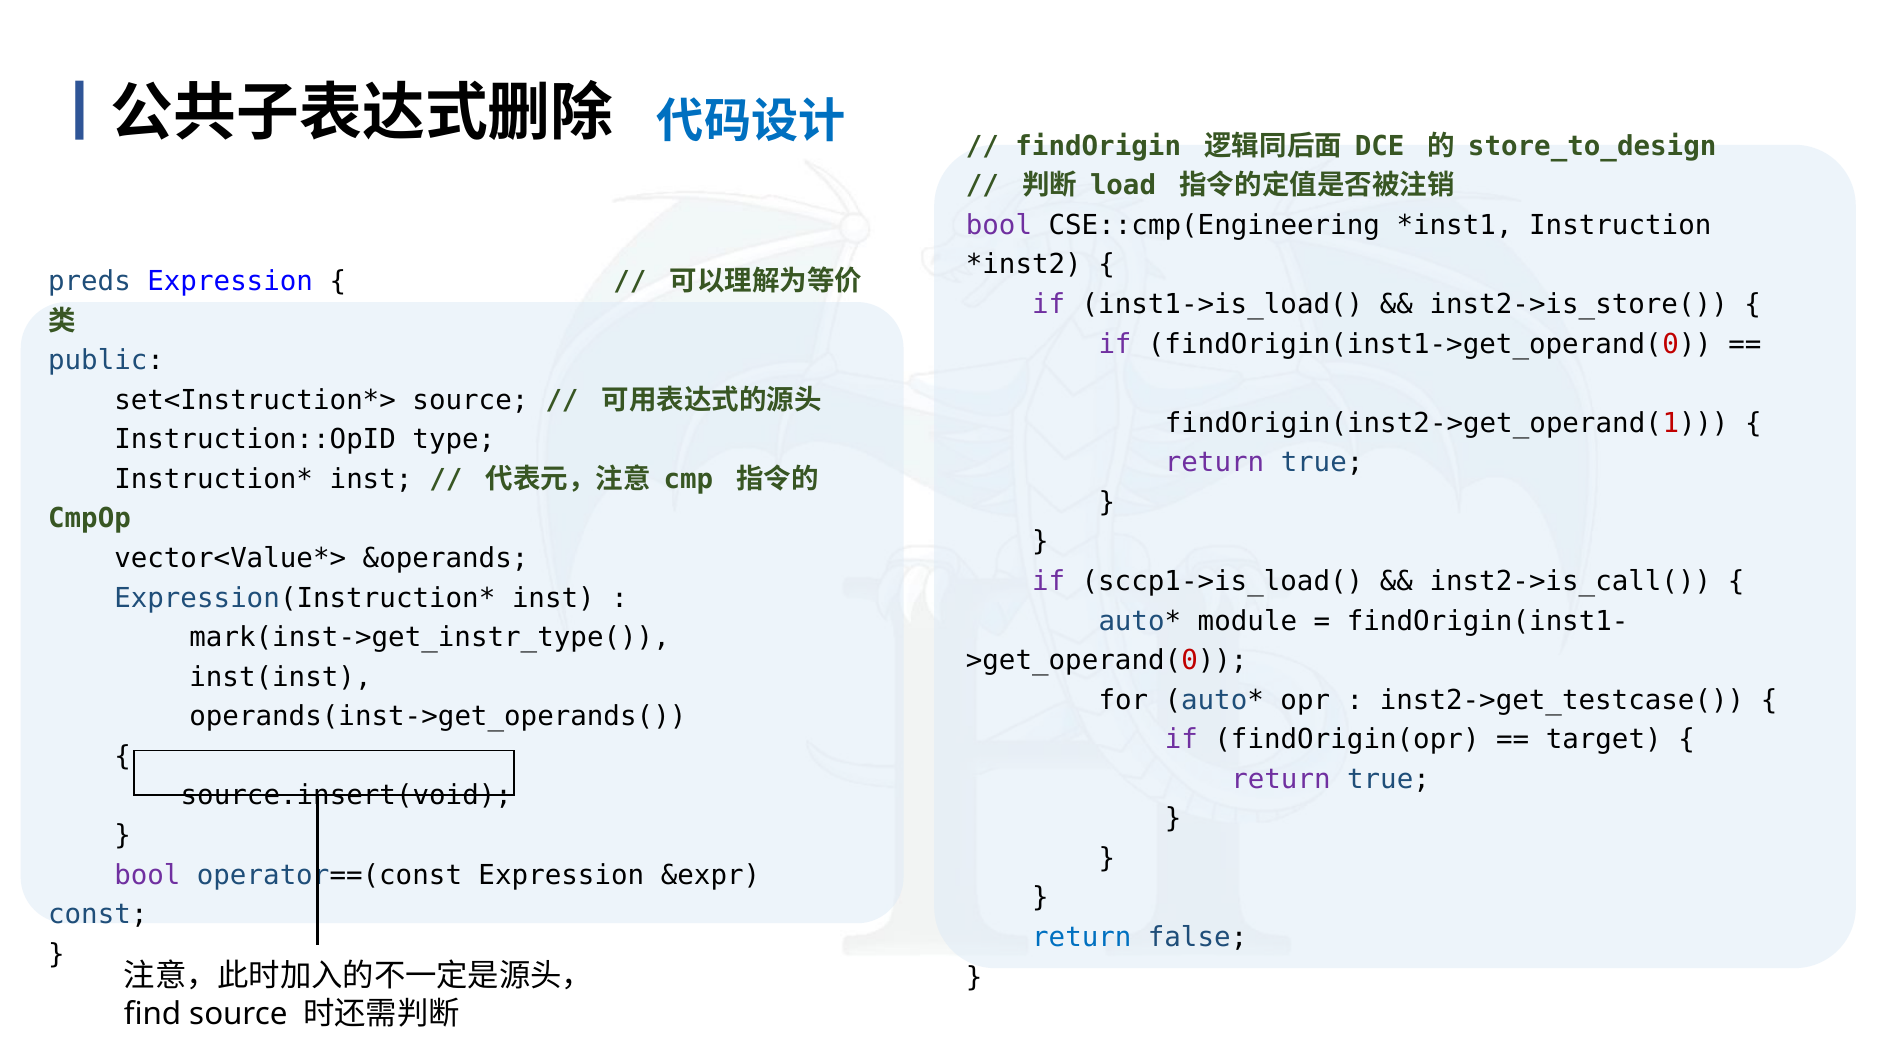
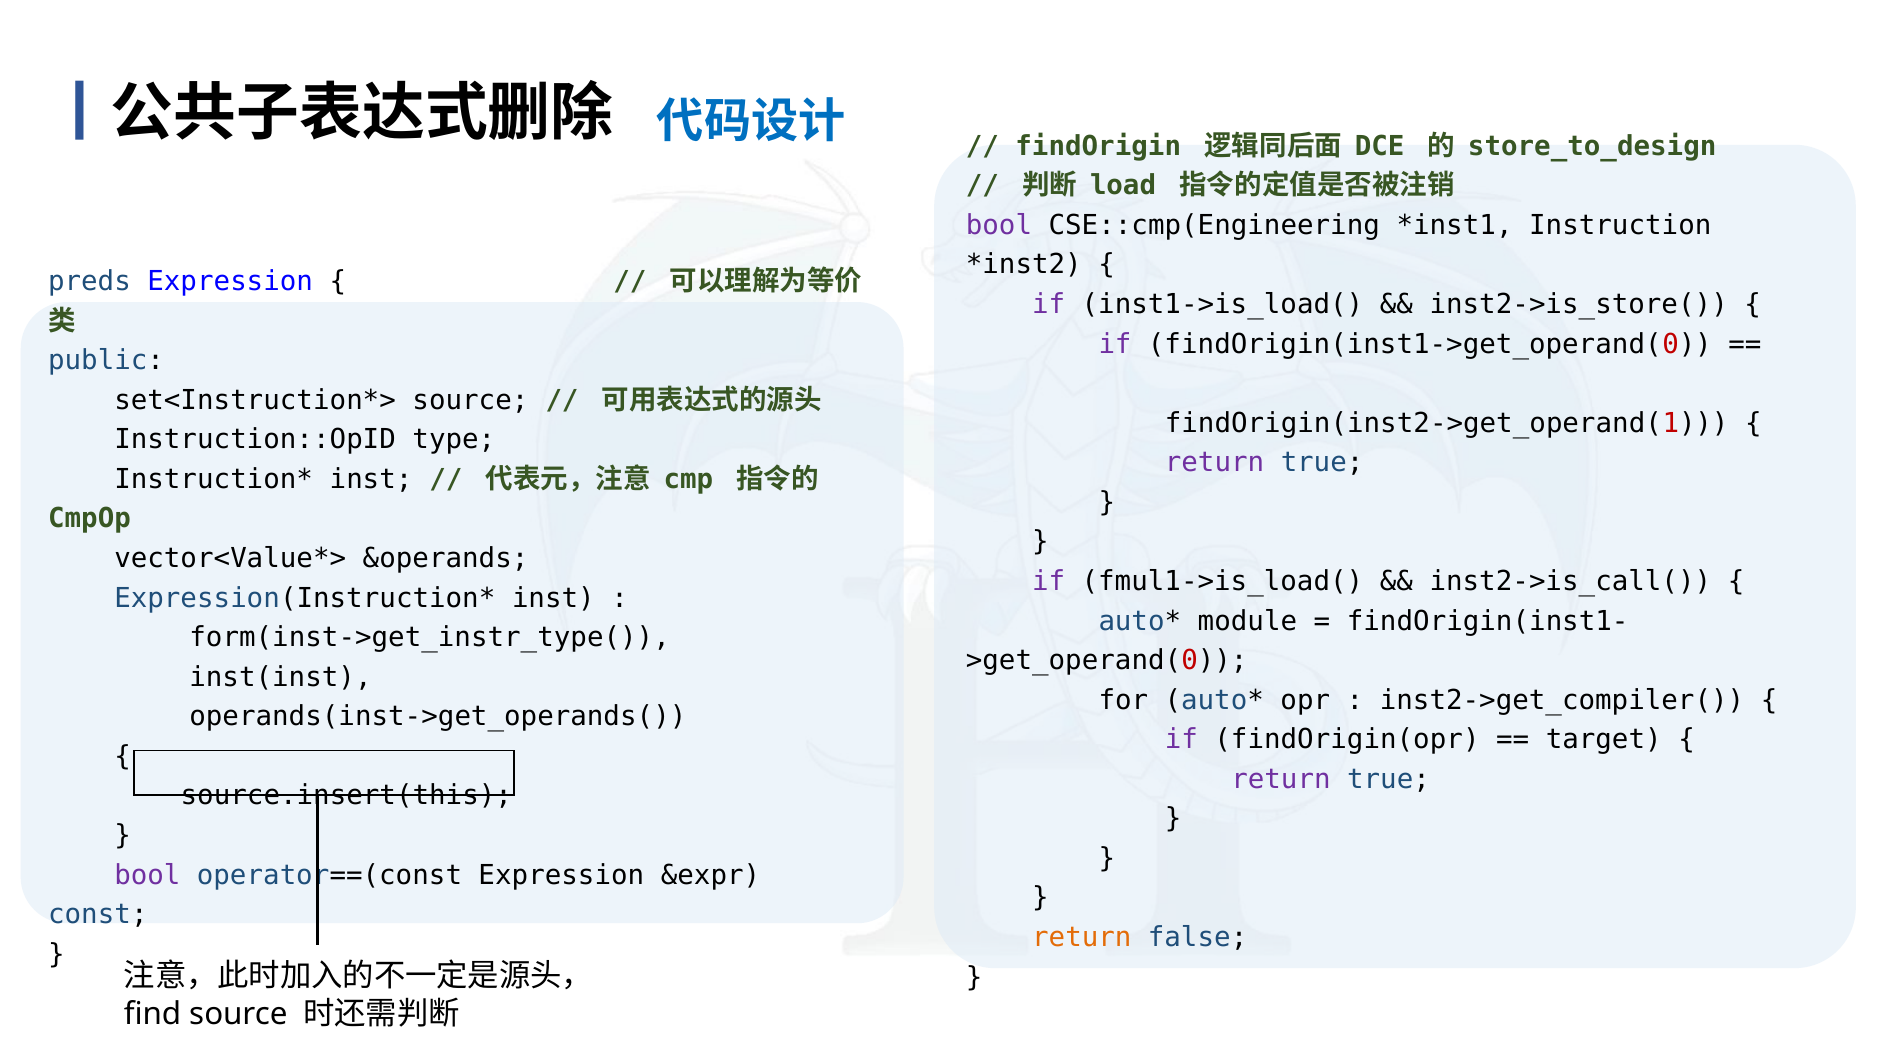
sccp1->is_load(: sccp1->is_load( -> fmul1->is_load( (1222, 581)
mark(inst->get_instr_type(: mark(inst->get_instr_type( -> form(inst->get_instr_type( (430, 637)
inst2->get_testcase(: inst2->get_testcase( -> inst2->get_compiler( (1562, 700)
source.insert(void: source.insert(void -> source.insert(this (346, 796)
return colour: blue -> orange (1082, 937)
